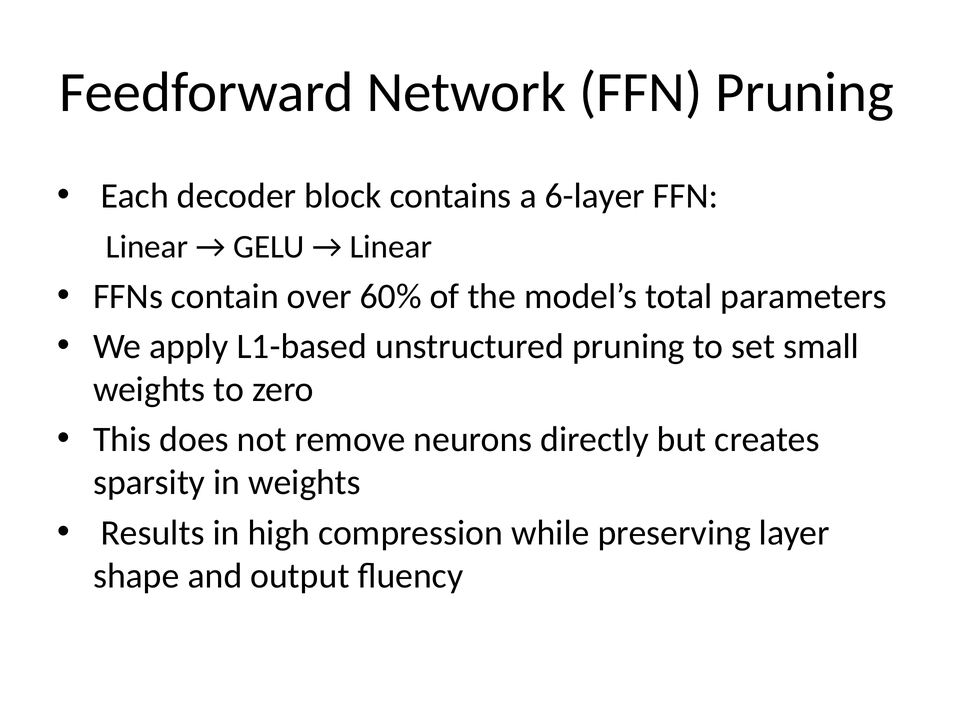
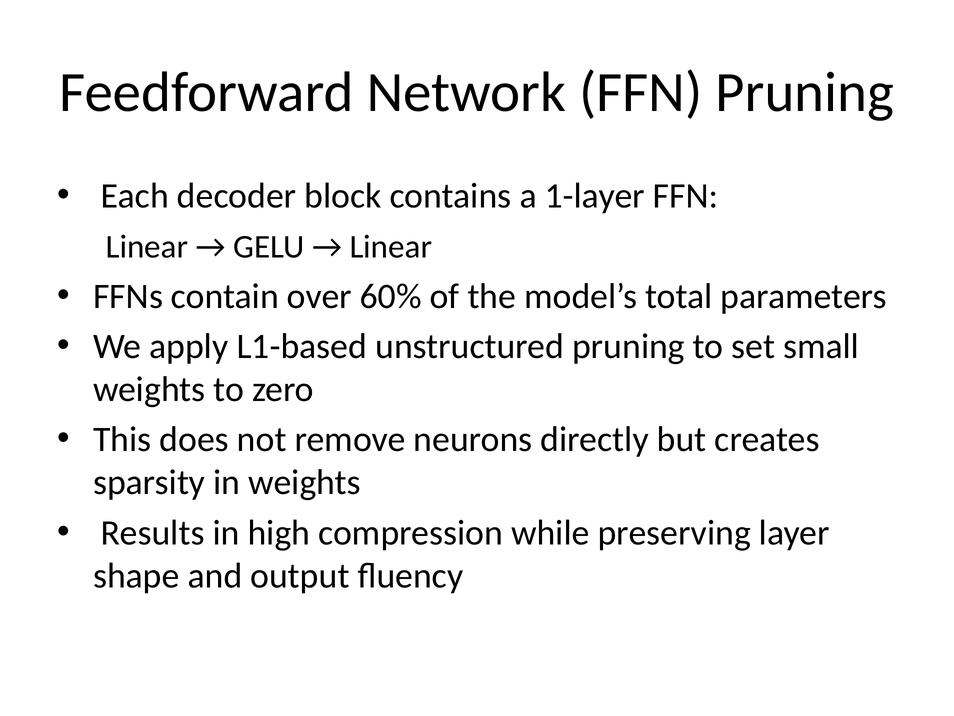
6-layer: 6-layer -> 1-layer (595, 196)
